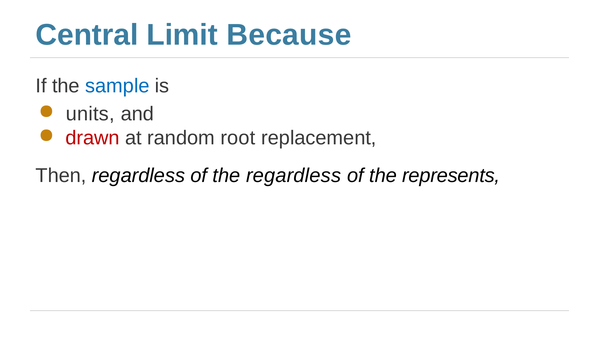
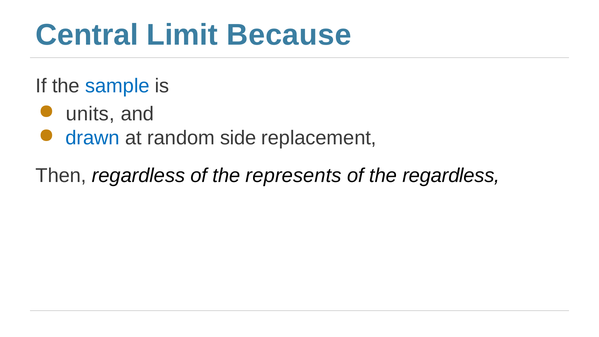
drawn colour: red -> blue (93, 138)
root: root -> side (238, 138)
the regardless: regardless -> represents (294, 176)
the represents: represents -> regardless (451, 176)
